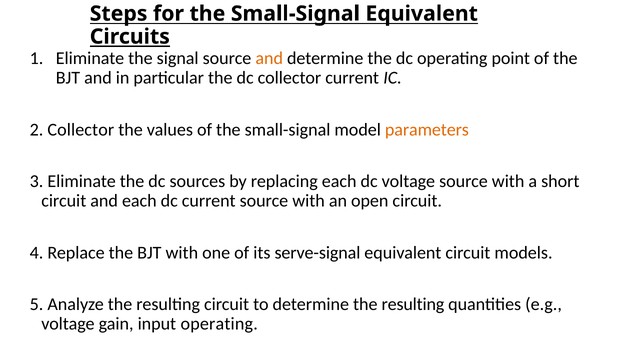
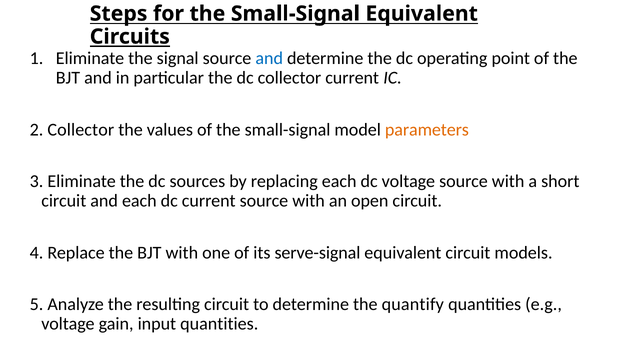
and colour: orange -> blue (269, 58)
determine the resulting: resulting -> quantify (413, 305)
input operating: operating -> quantities (219, 324)
